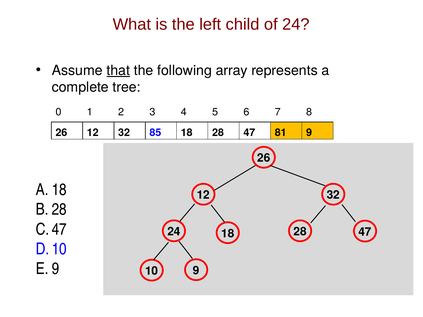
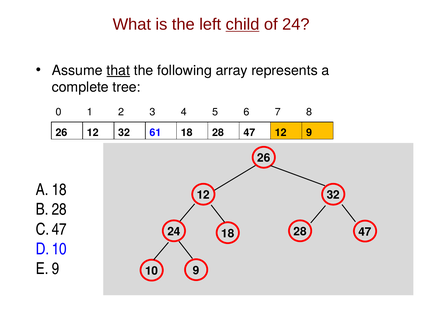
child underline: none -> present (243, 24)
85: 85 -> 61 (155, 133)
47 81: 81 -> 12 (281, 133)
